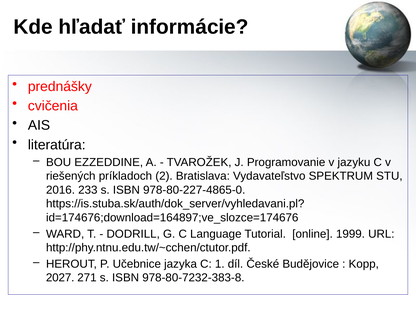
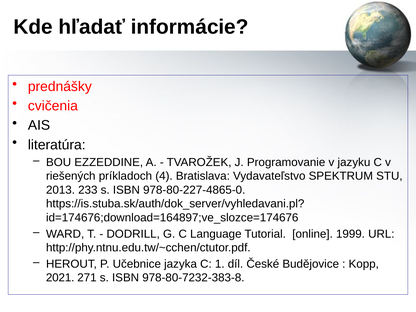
2: 2 -> 4 (164, 176)
2016: 2016 -> 2013 (61, 190)
2027: 2027 -> 2021 (60, 278)
